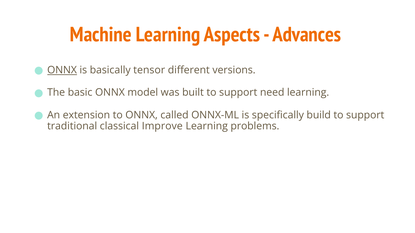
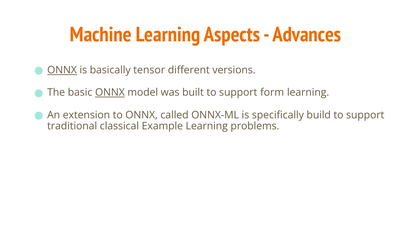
ONNX underline: none -> present (110, 93)
need: need -> form (272, 93)
Improve: Improve -> Example (162, 126)
